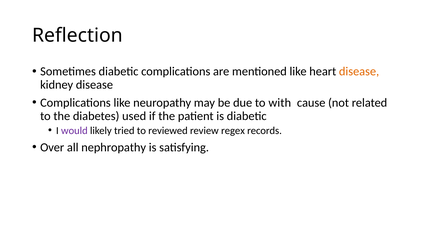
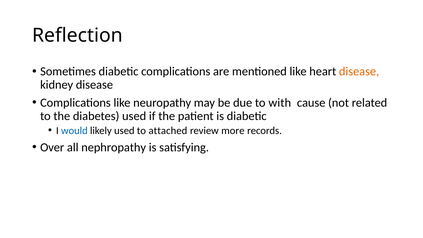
would colour: purple -> blue (74, 130)
likely tried: tried -> used (124, 130)
reviewed: reviewed -> attached (168, 130)
regex: regex -> more (233, 130)
